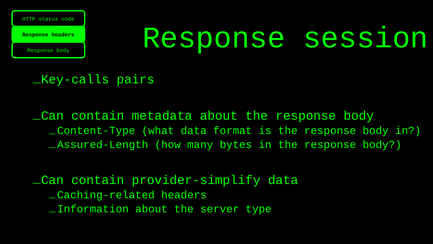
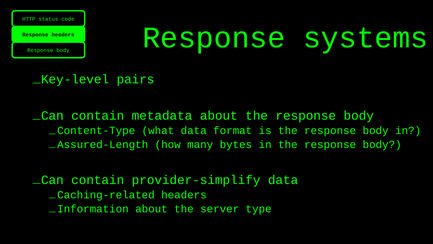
session: session -> systems (366, 38)
Key-calls: Key-calls -> Key-level (75, 79)
